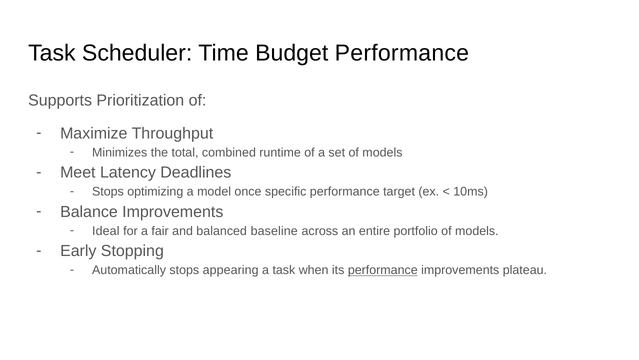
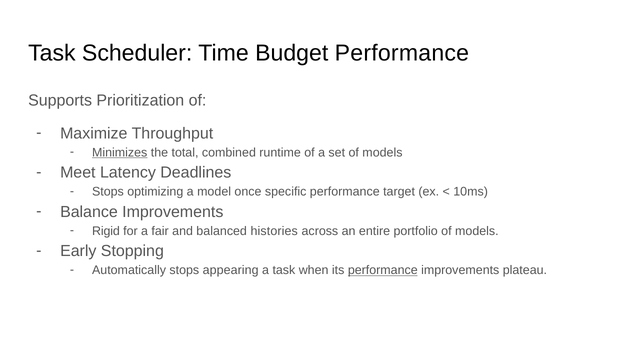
Minimizes underline: none -> present (120, 152)
Ideal: Ideal -> Rigid (106, 231)
baseline: baseline -> histories (274, 231)
